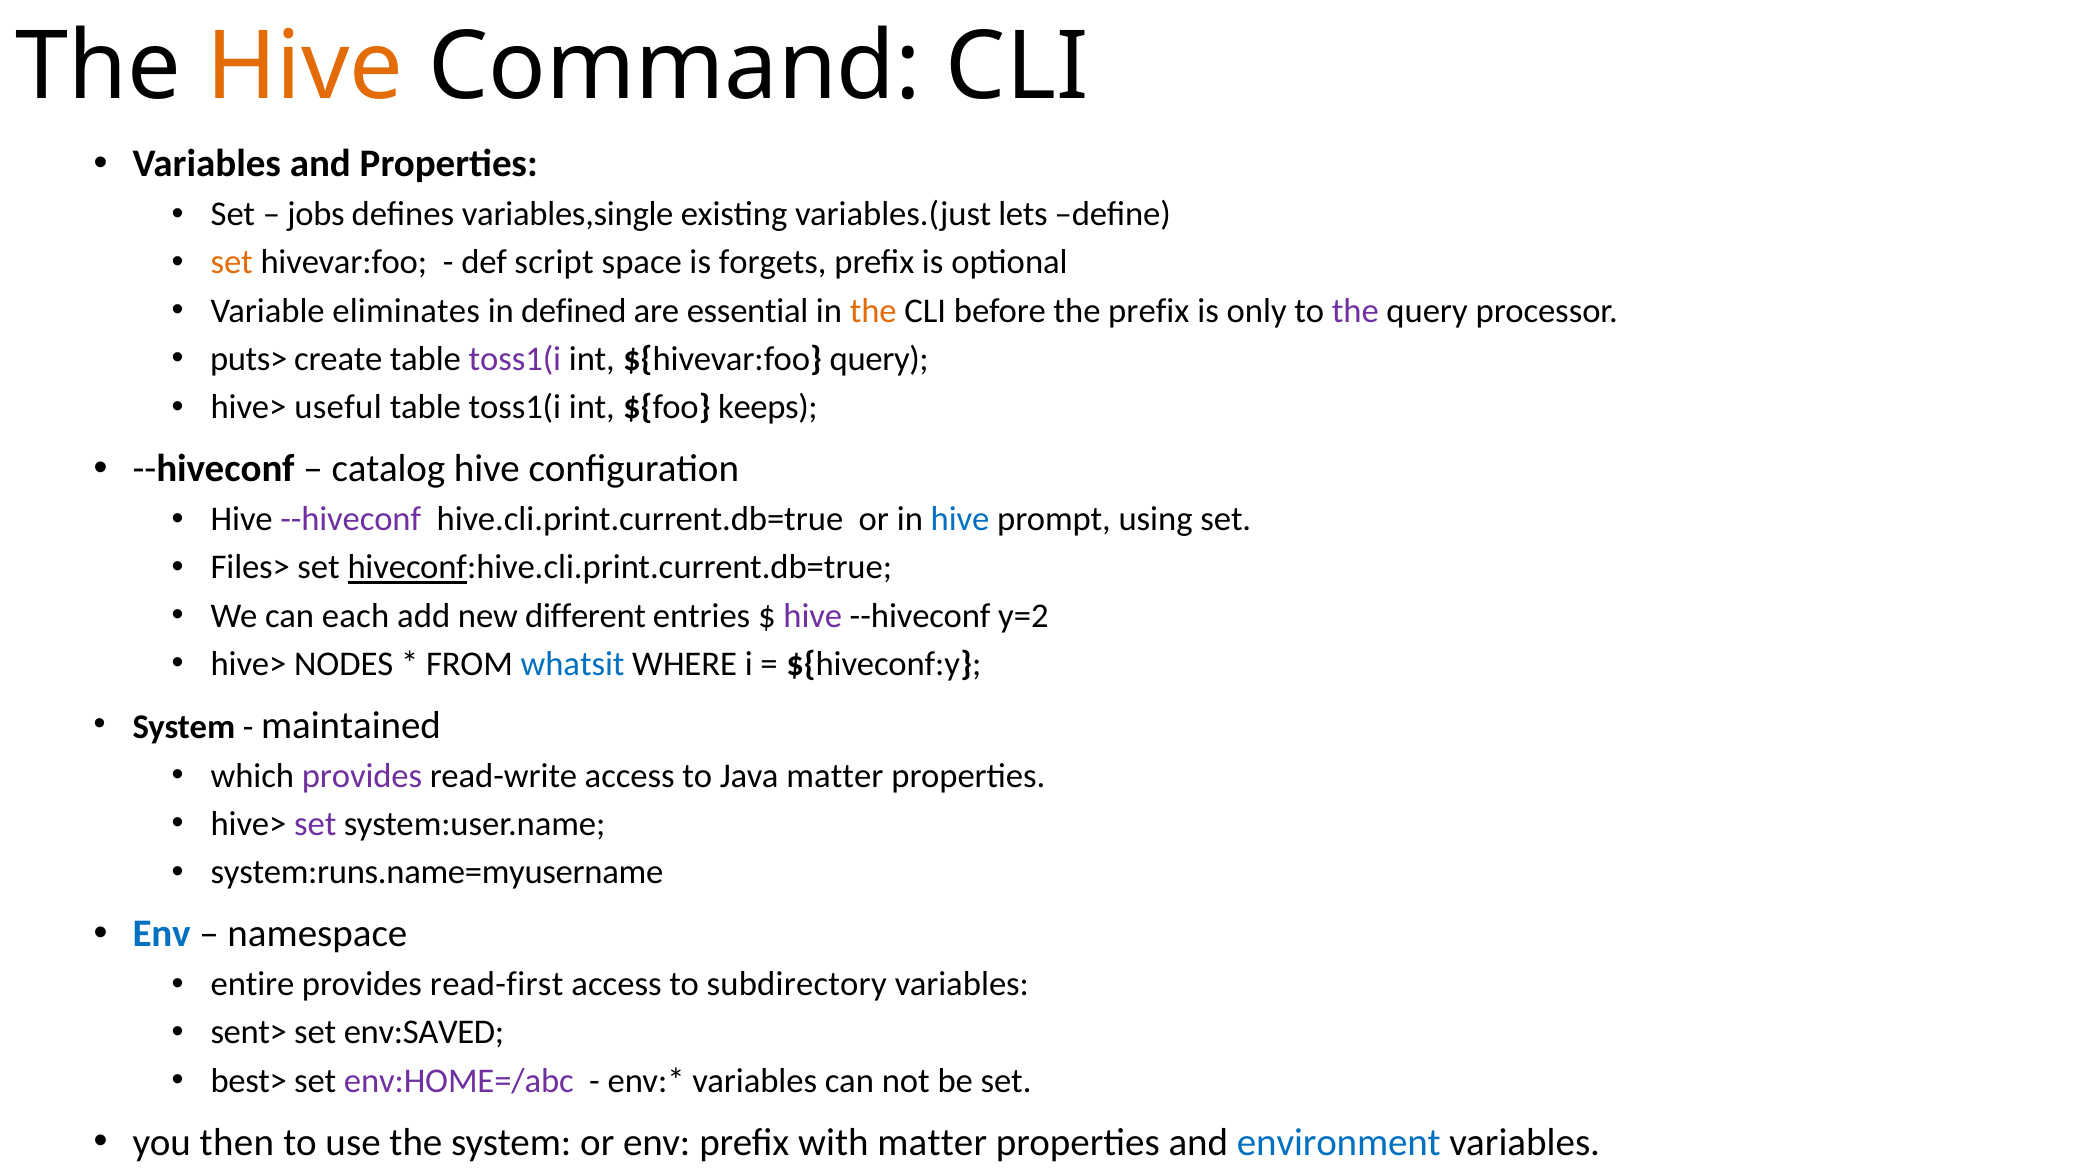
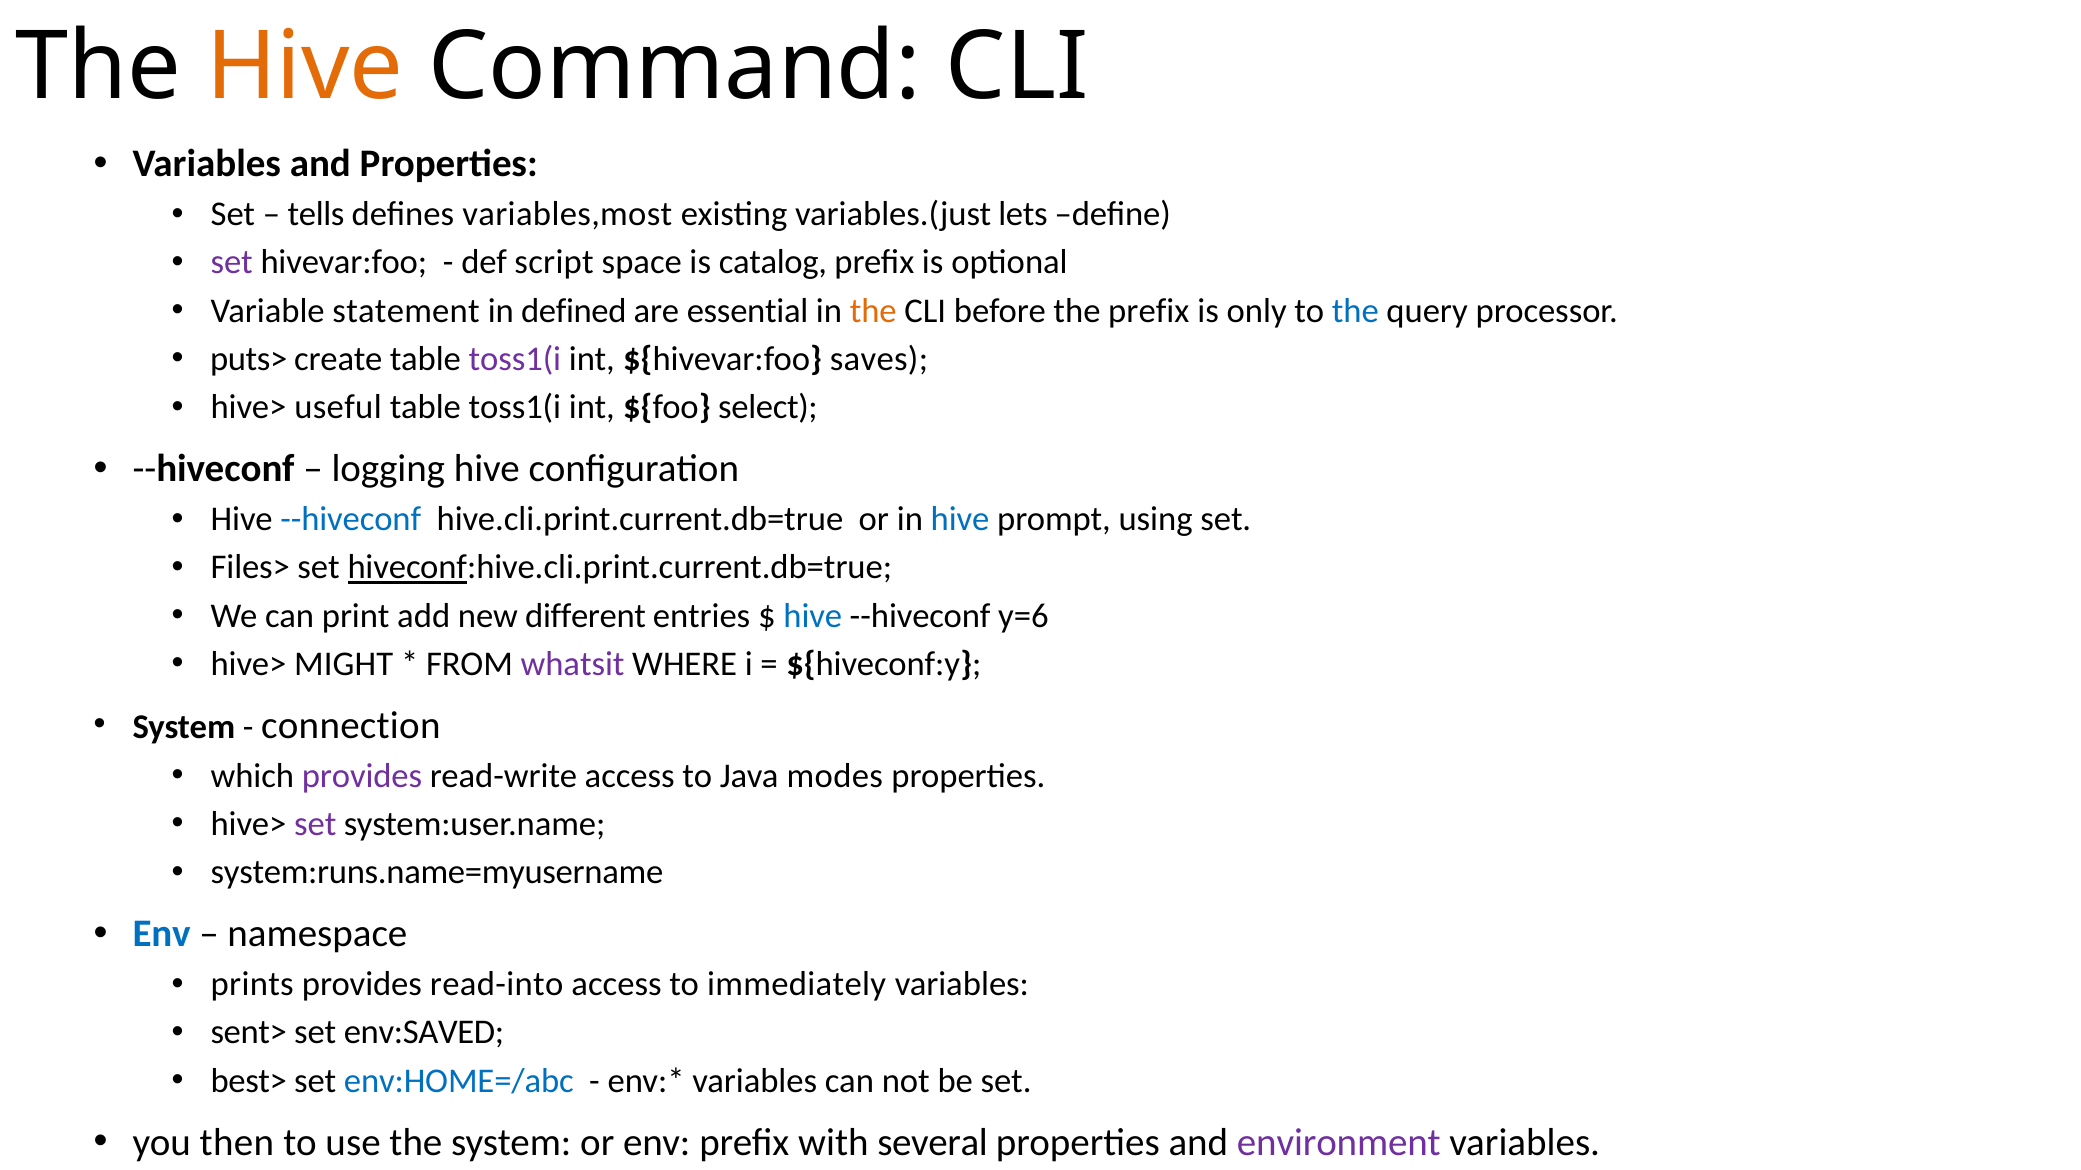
jobs: jobs -> tells (316, 214)
variables,single: variables,single -> variables,most (567, 214)
set colour: orange -> purple (232, 263)
forgets: forgets -> catalog (773, 263)
eliminates: eliminates -> statement (406, 311)
the colour: purple -> blue (1355, 311)
${hivevar:foo query: query -> saves (879, 359)
keeps: keeps -> select (768, 407)
catalog: catalog -> logging (388, 469)
--hiveconf colour: purple -> blue (351, 519)
each: each -> print (356, 616)
hive colour: purple -> blue (813, 616)
y=2: y=2 -> y=6 (1023, 616)
NODES: NODES -> MIGHT (344, 664)
whatsit colour: blue -> purple (573, 664)
maintained: maintained -> connection (351, 726)
Java matter: matter -> modes (835, 776)
entire: entire -> prints (252, 985)
read-first: read-first -> read-into (497, 985)
subdirectory: subdirectory -> immediately (797, 985)
env:HOME=/abc colour: purple -> blue (459, 1081)
with matter: matter -> several (933, 1143)
environment colour: blue -> purple (1339, 1143)
